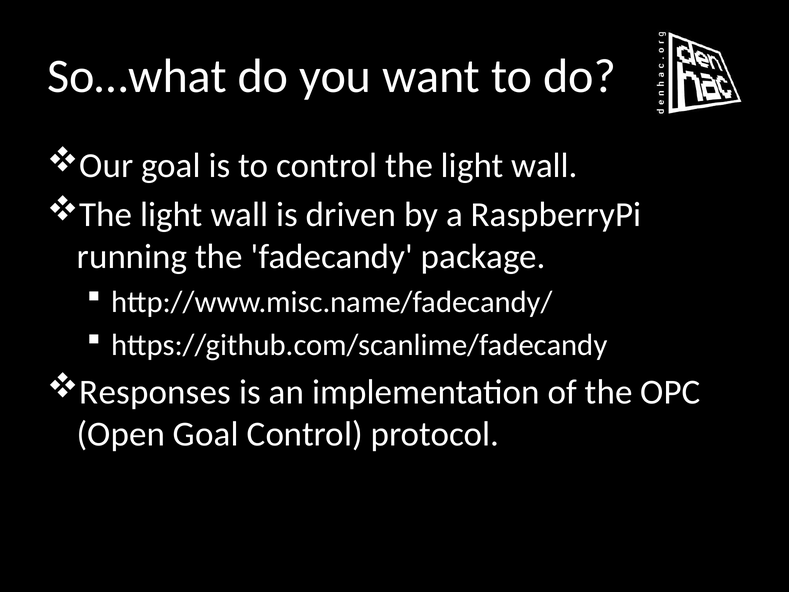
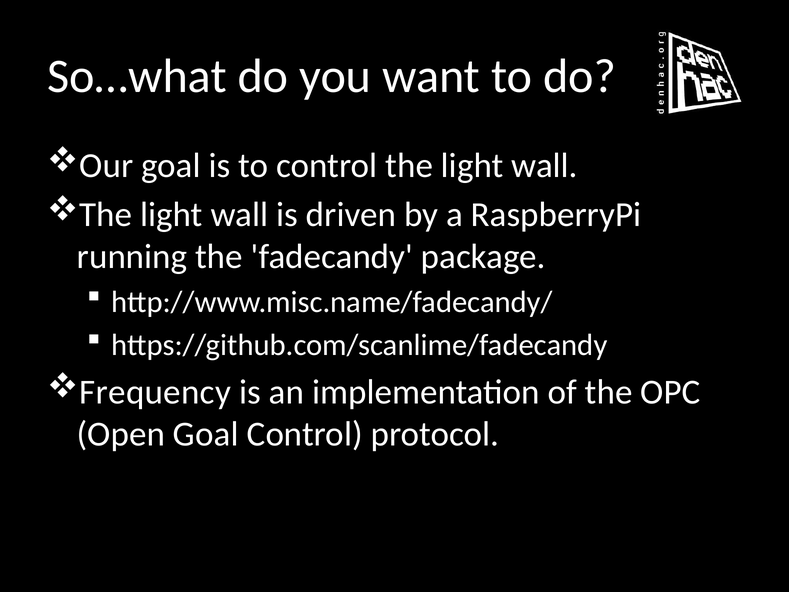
Responses: Responses -> Frequency (155, 392)
